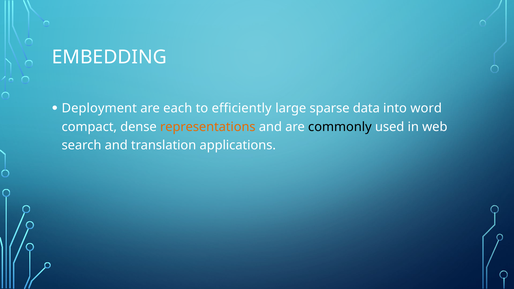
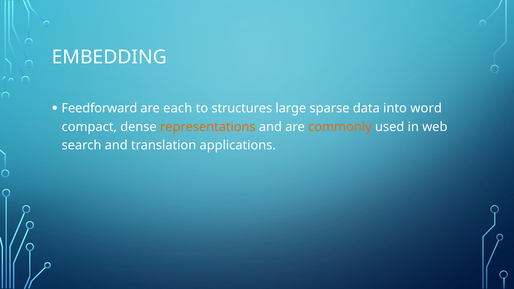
Deployment: Deployment -> Feedforward (99, 108)
efficiently: efficiently -> structures (242, 108)
commonly colour: black -> orange (340, 127)
